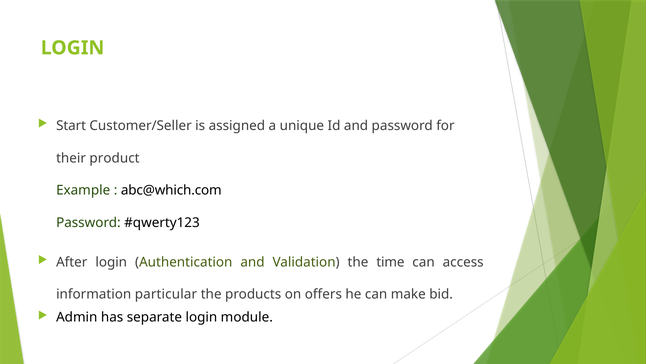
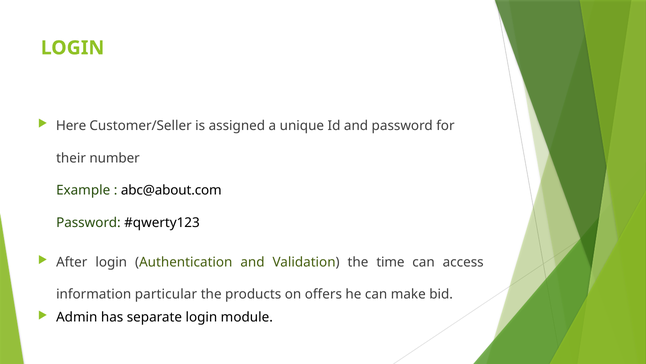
Start: Start -> Here (71, 126)
product: product -> number (115, 158)
abc@which.com: abc@which.com -> abc@about.com (171, 190)
